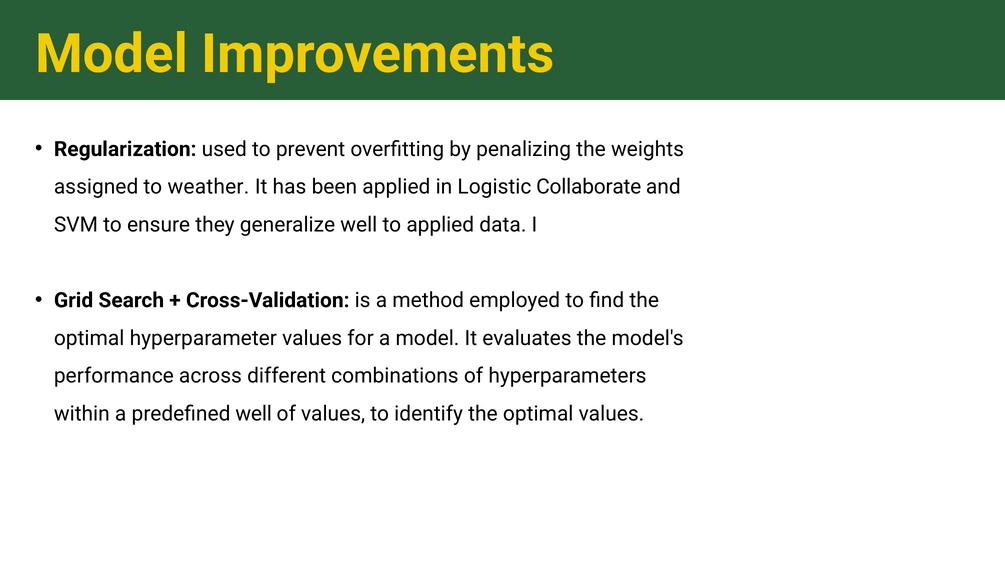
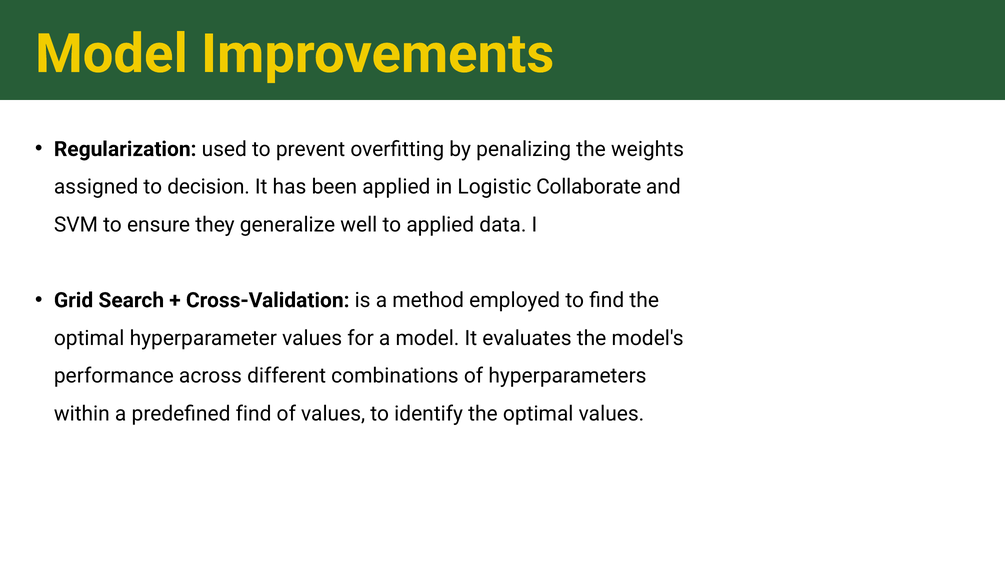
weather: weather -> decision (209, 187)
predefined well: well -> find (254, 413)
